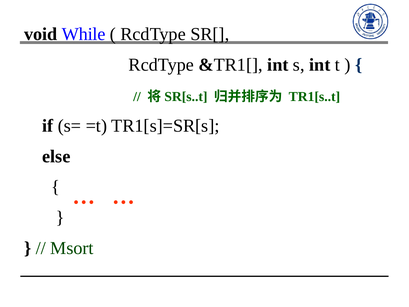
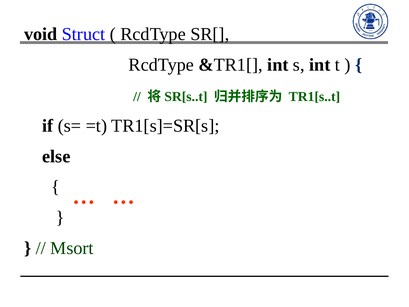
While: While -> Struct (84, 34)
